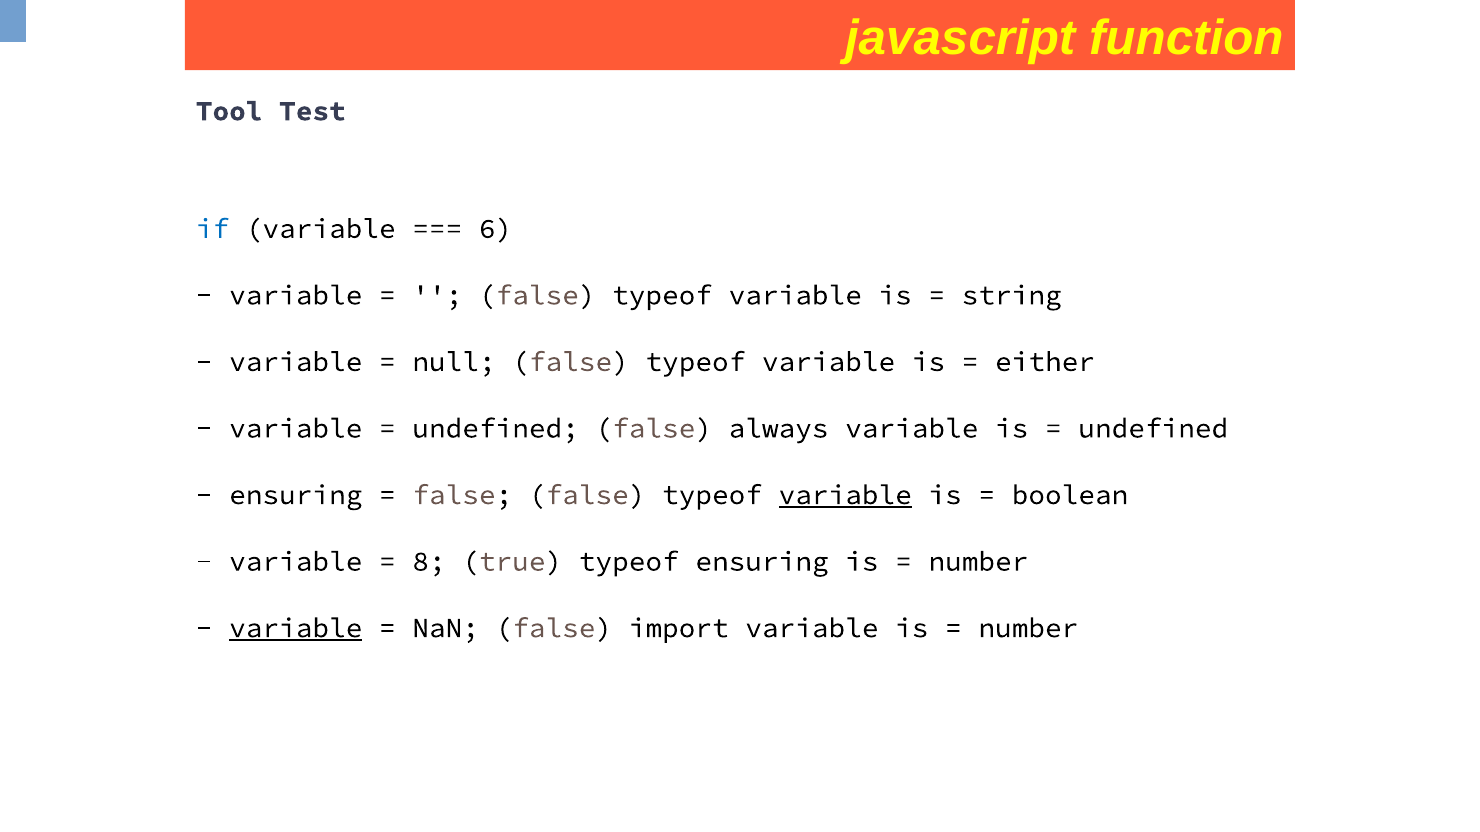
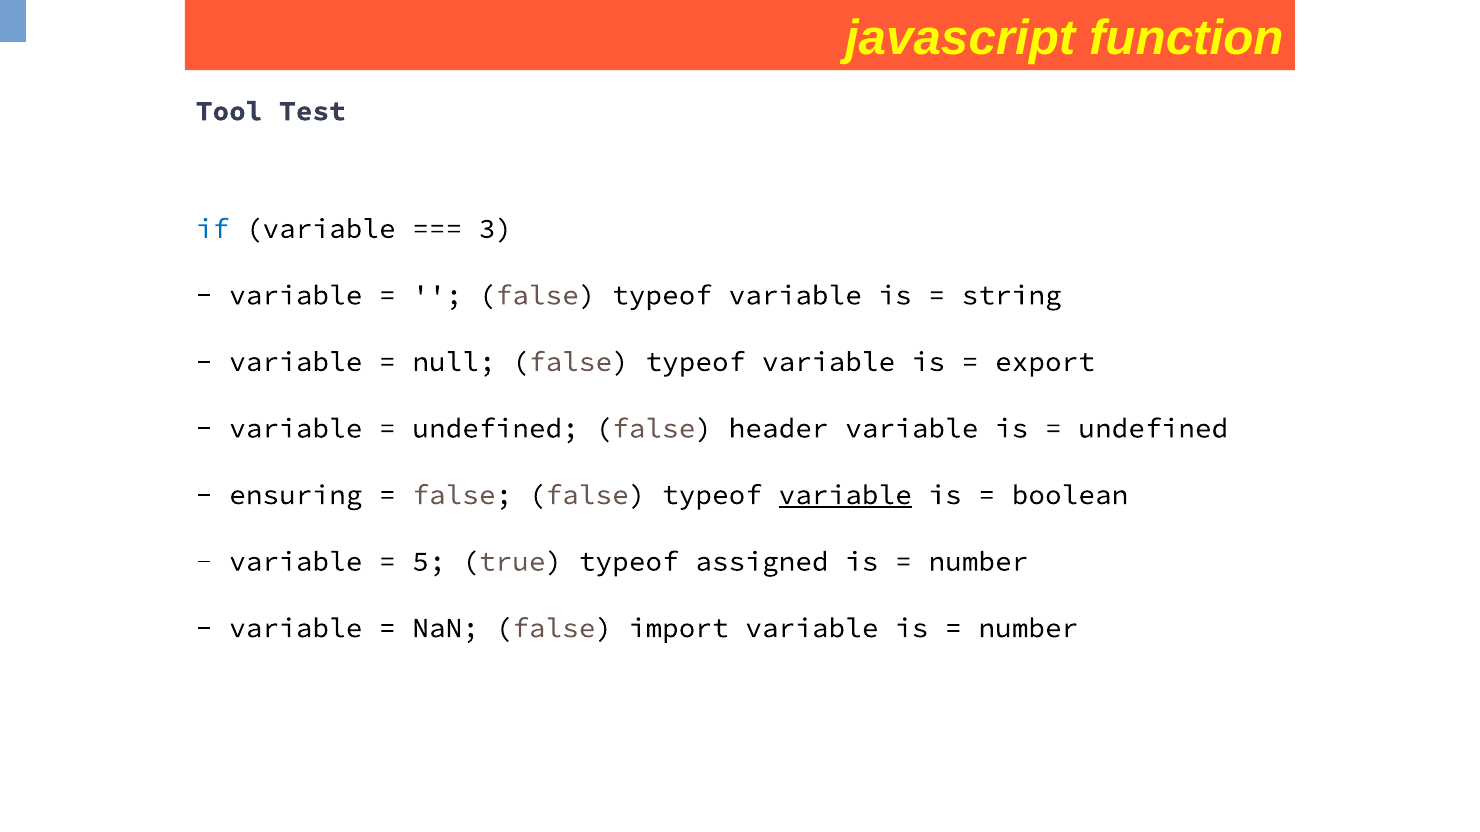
6: 6 -> 3 (496, 229)
either: either -> export (1045, 362)
always: always -> header (779, 429)
8: 8 -> 5 (429, 562)
typeof ensuring: ensuring -> assigned (762, 562)
variable underline: present -> none (296, 628)
